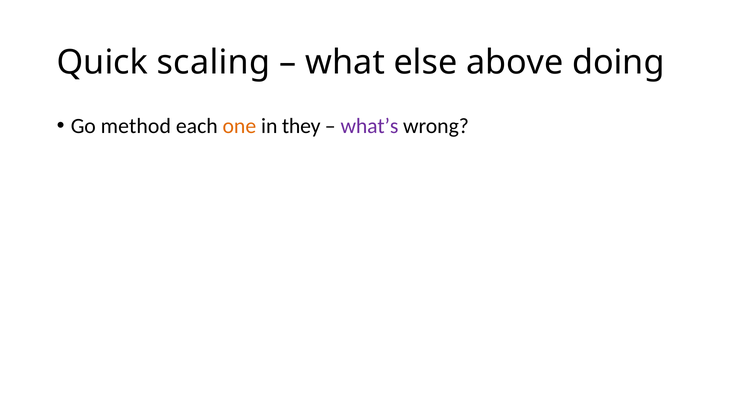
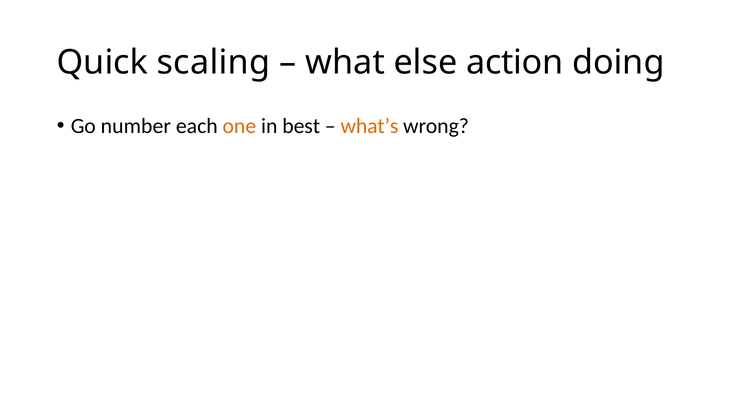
above: above -> action (515, 63)
method: method -> number (136, 126)
they: they -> best (301, 126)
what’s colour: purple -> orange (369, 126)
